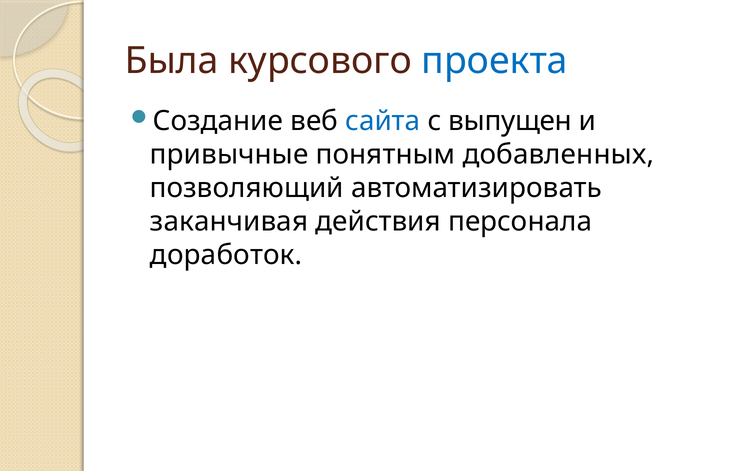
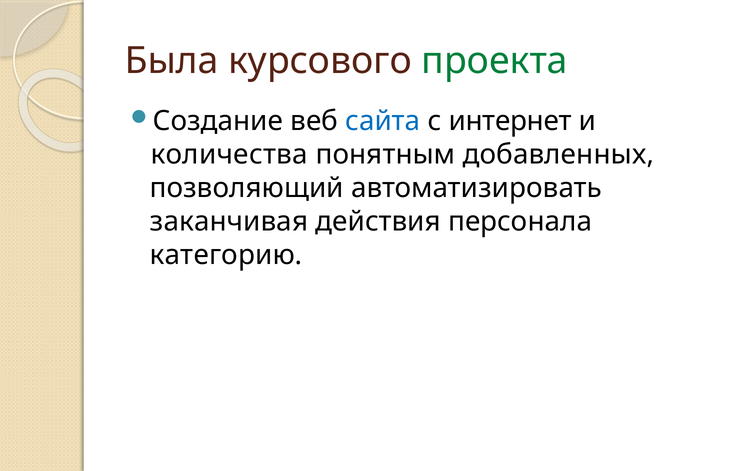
проекта colour: blue -> green (495, 61)
выпущен: выпущен -> интернет (510, 121)
привычные: привычные -> количества (229, 155)
доработок: доработок -> категорию (226, 255)
